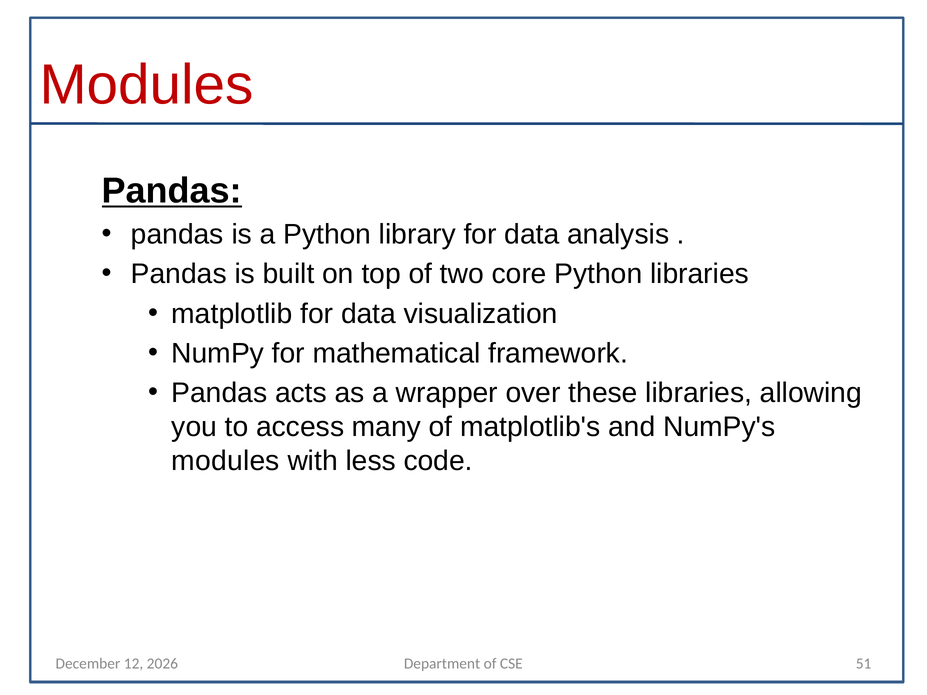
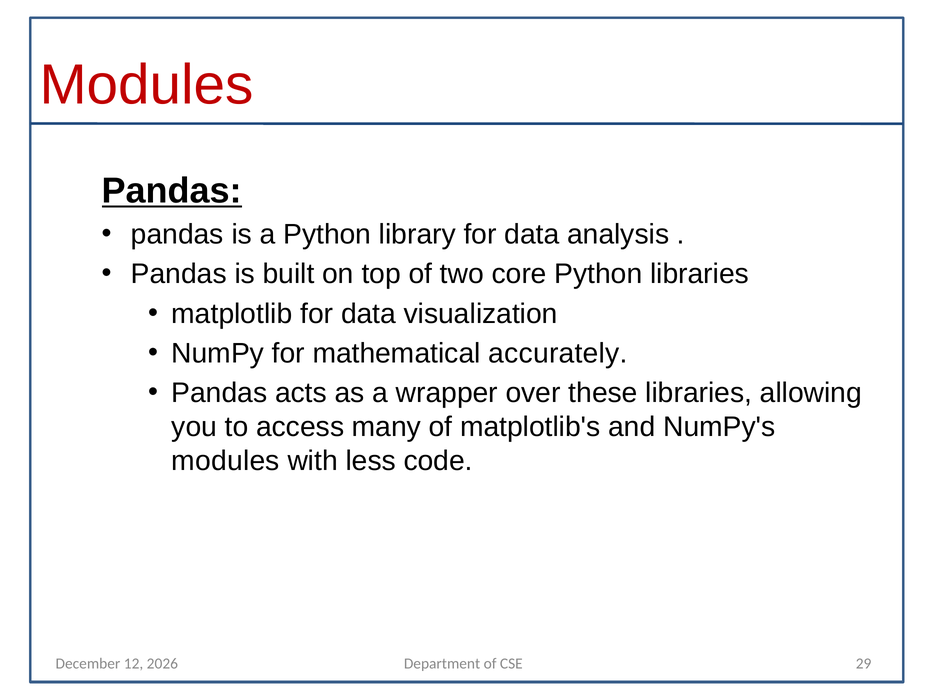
framework: framework -> accurately (558, 353)
51: 51 -> 29 (864, 664)
